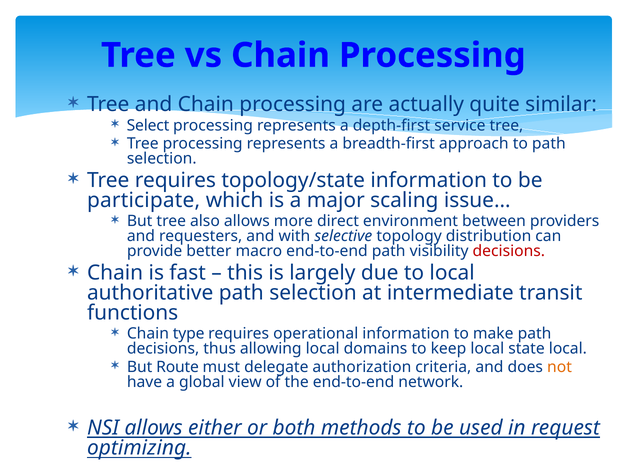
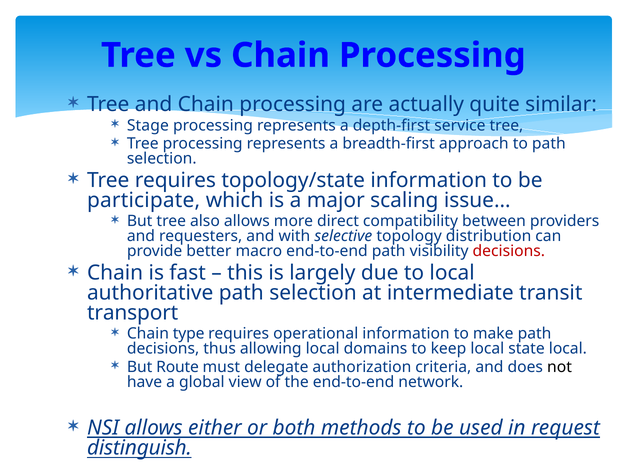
Select: Select -> Stage (148, 126)
environment: environment -> compatibility (410, 221)
functions: functions -> transport (133, 313)
not colour: orange -> black (559, 367)
optimizing: optimizing -> distinguish (139, 448)
